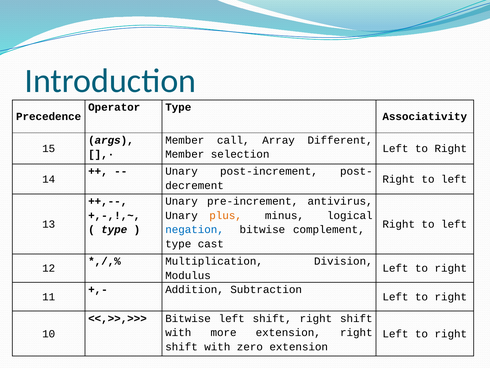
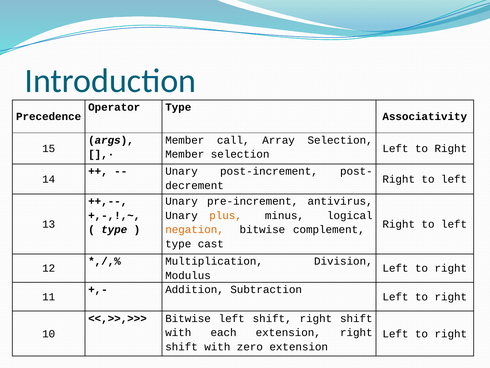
Array Different: Different -> Selection (340, 140)
negation colour: blue -> orange (195, 229)
more: more -> each (224, 332)
